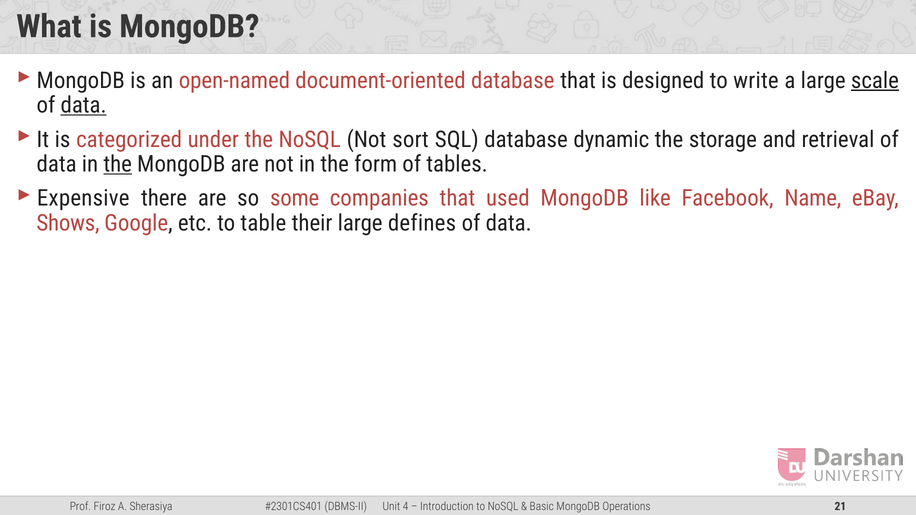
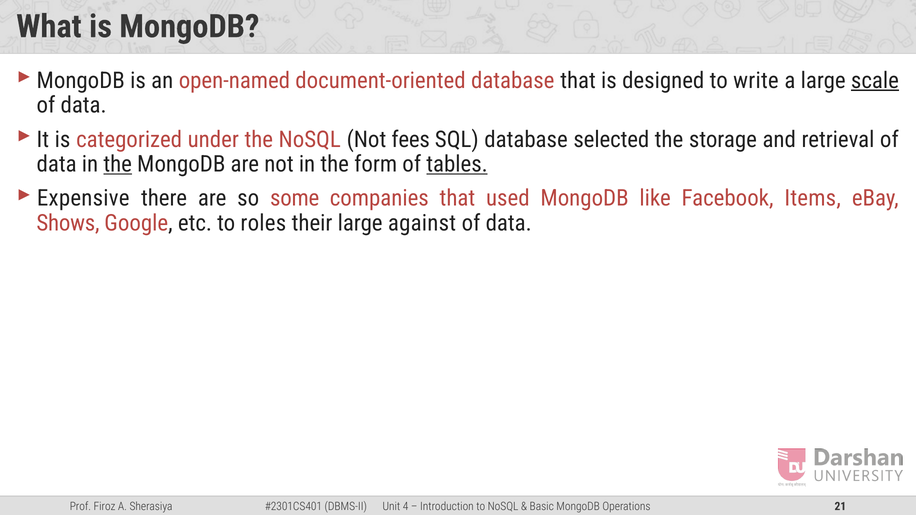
data underline: present -> none (84, 105)
sort: sort -> fees (411, 140)
dynamic: dynamic -> selected (611, 140)
tables underline: none -> present (457, 164)
Name: Name -> Items (813, 199)
table: table -> roles (263, 223)
defines: defines -> against (422, 223)
